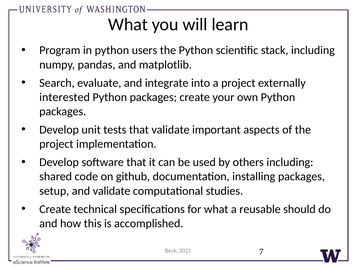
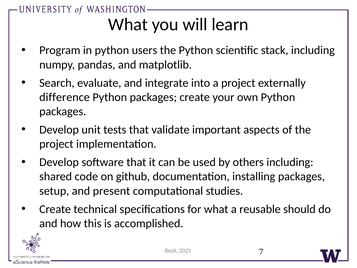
interested: interested -> difference (65, 97)
and validate: validate -> present (111, 191)
